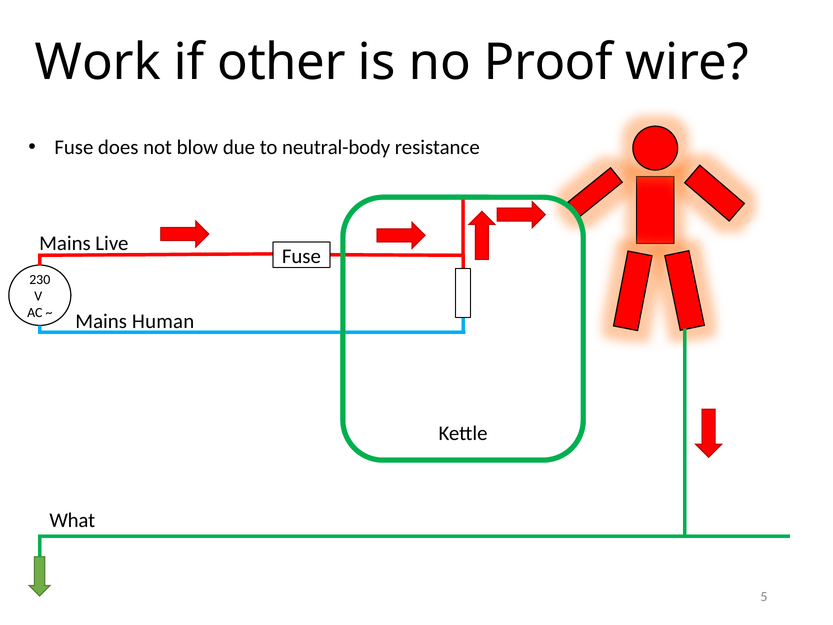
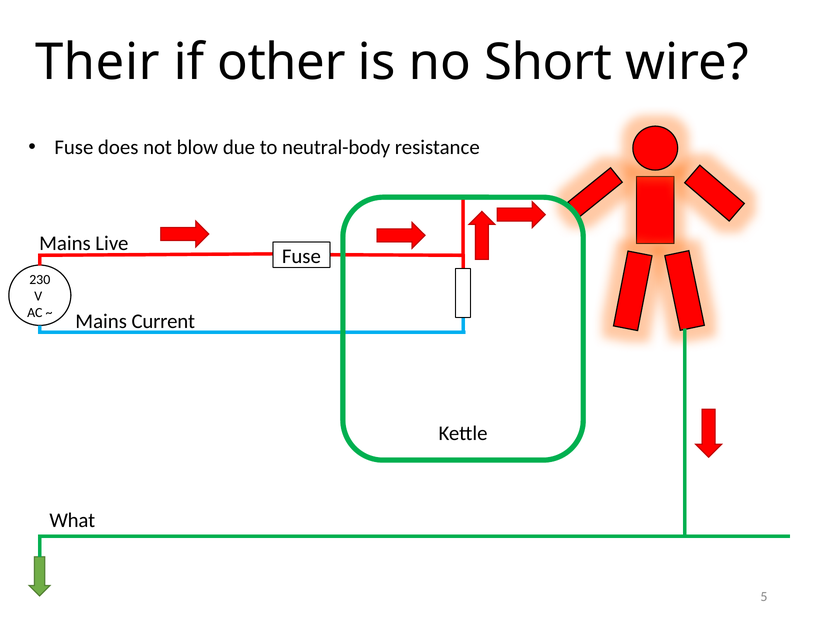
Work: Work -> Their (97, 63)
Proof: Proof -> Short (548, 63)
Human: Human -> Current (163, 321)
